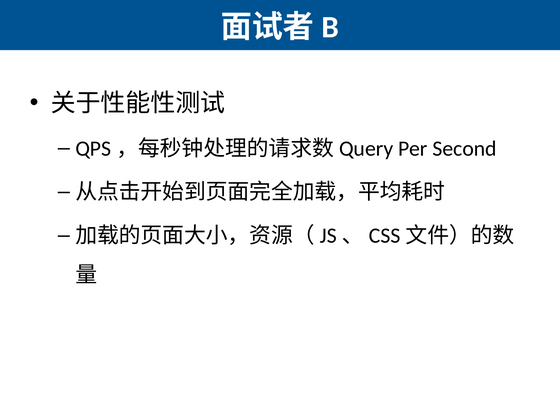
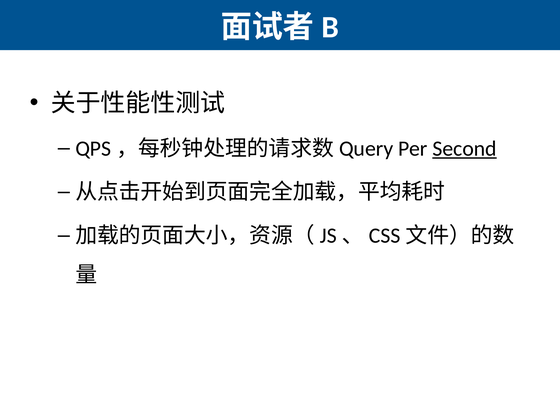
Second underline: none -> present (465, 149)
